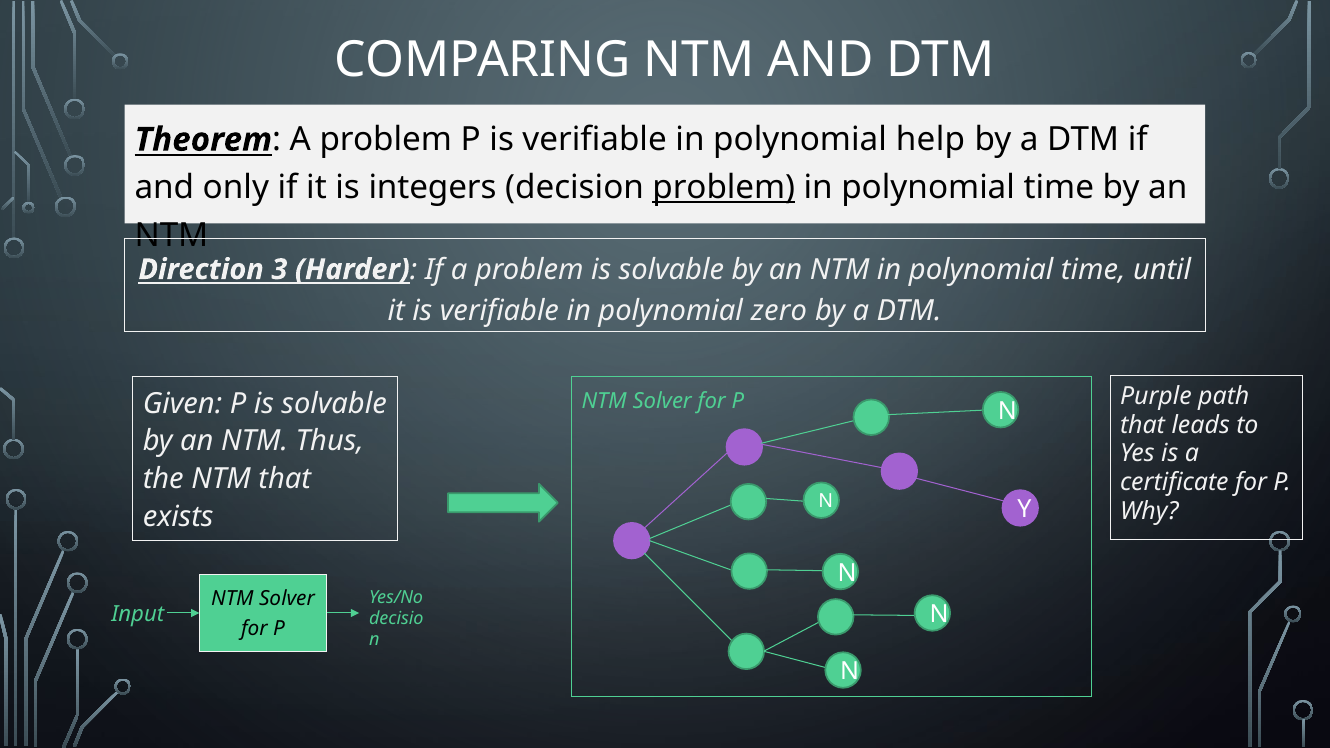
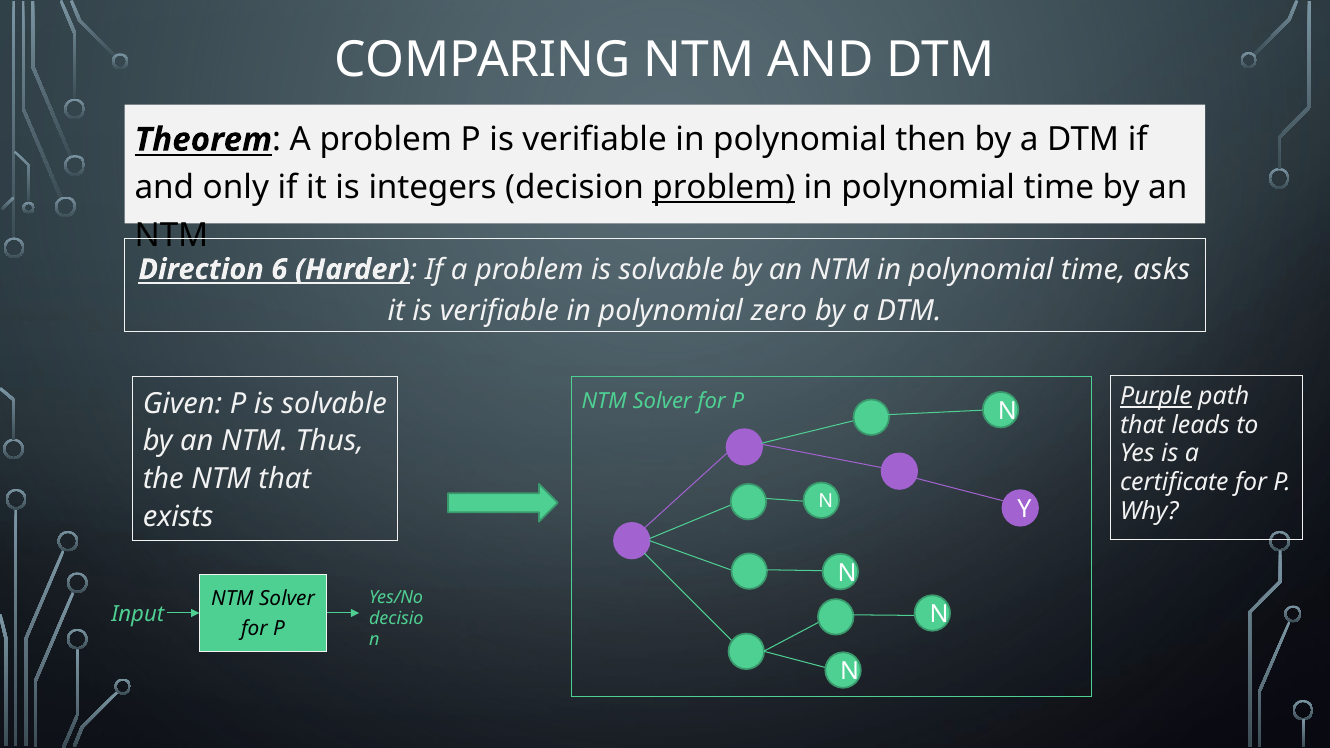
help: help -> then (931, 140)
3: 3 -> 6 (279, 270)
until: until -> asks (1162, 270)
Purple underline: none -> present (1156, 396)
